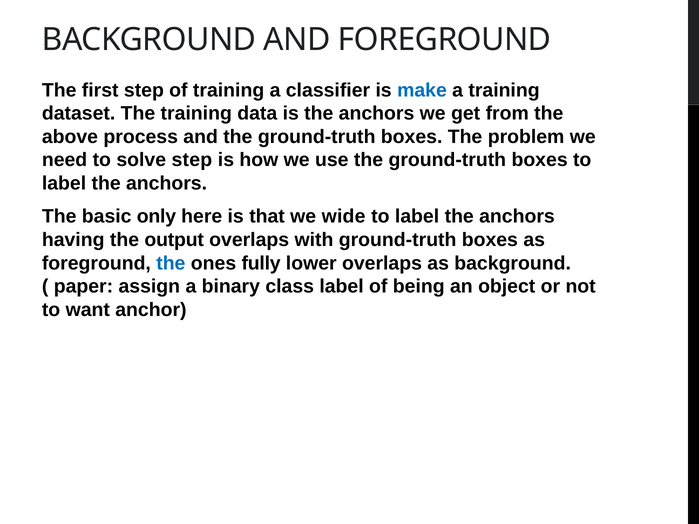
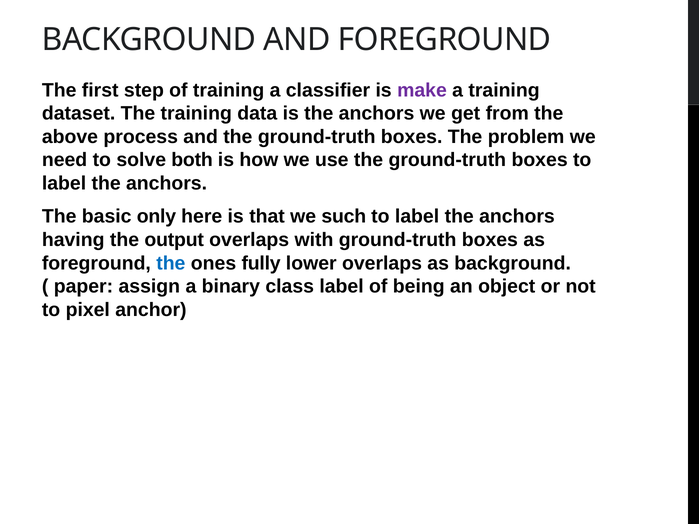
make colour: blue -> purple (422, 90)
solve step: step -> both (192, 160)
wide: wide -> such (344, 217)
want: want -> pixel (88, 310)
